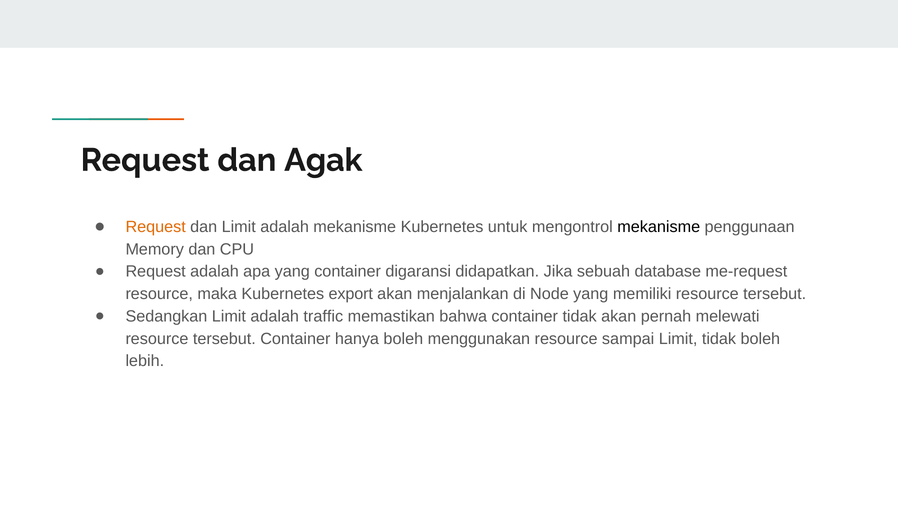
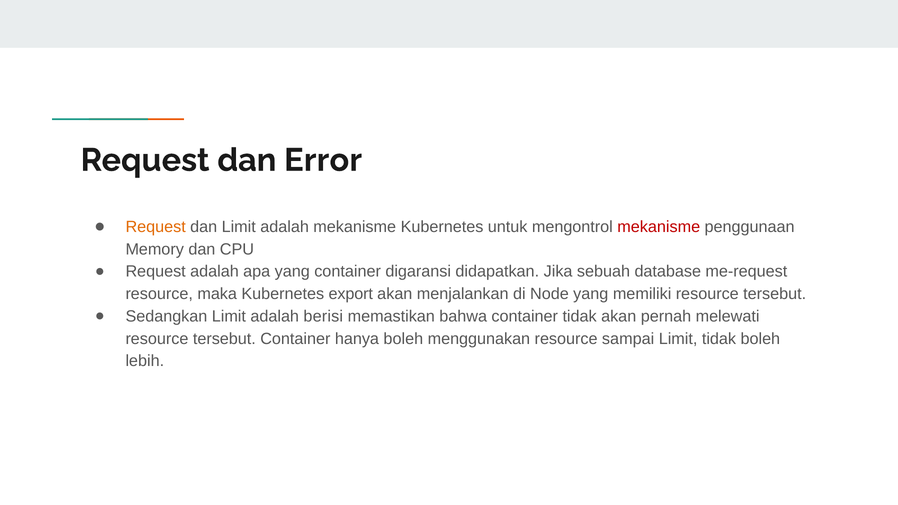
Agak: Agak -> Error (323, 160)
mekanisme colour: black -> red (659, 227)
traffic: traffic -> berisi (323, 316)
